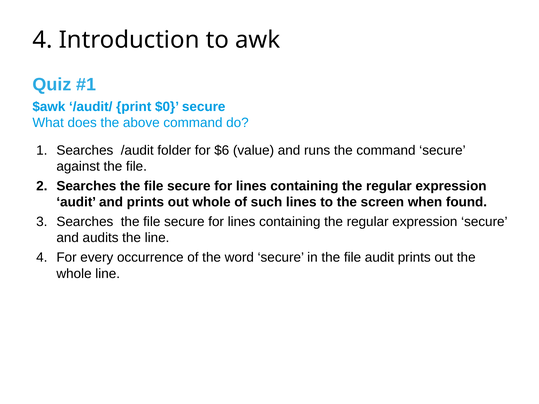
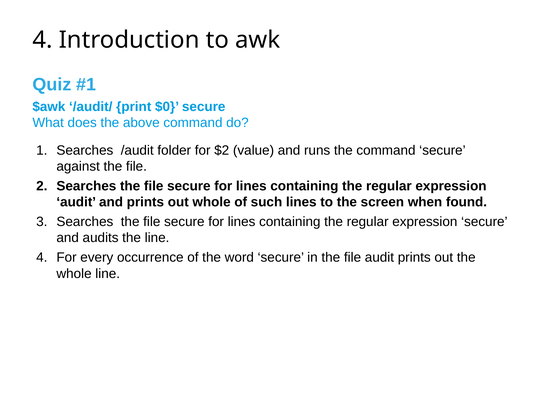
$6: $6 -> $2 (222, 150)
